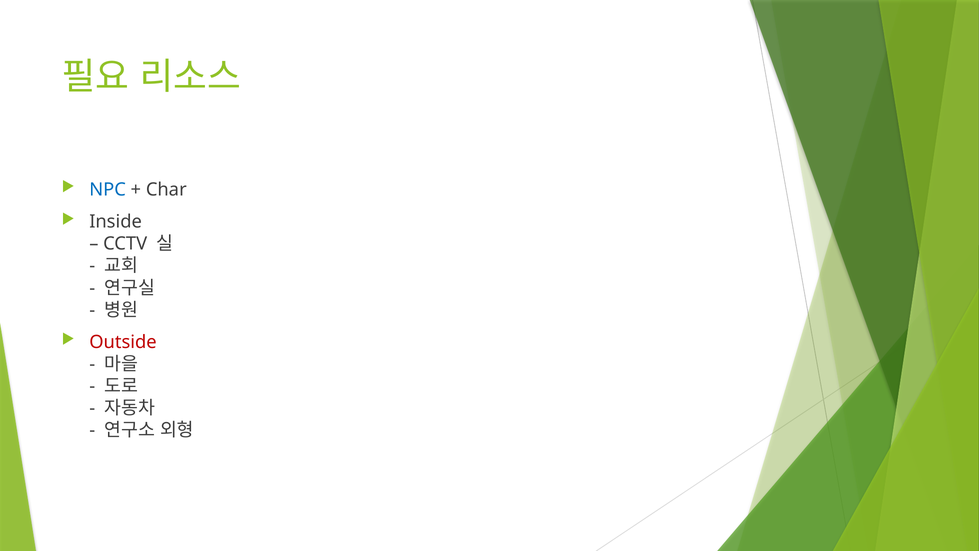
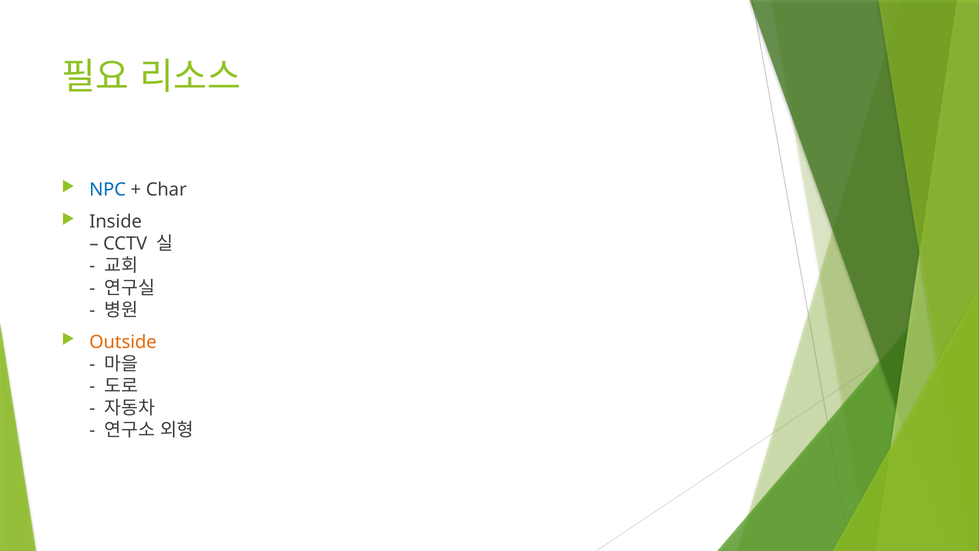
Outside colour: red -> orange (123, 342)
